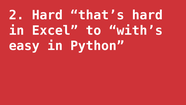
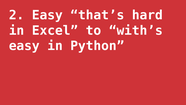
2 Hard: Hard -> Easy (47, 15)
